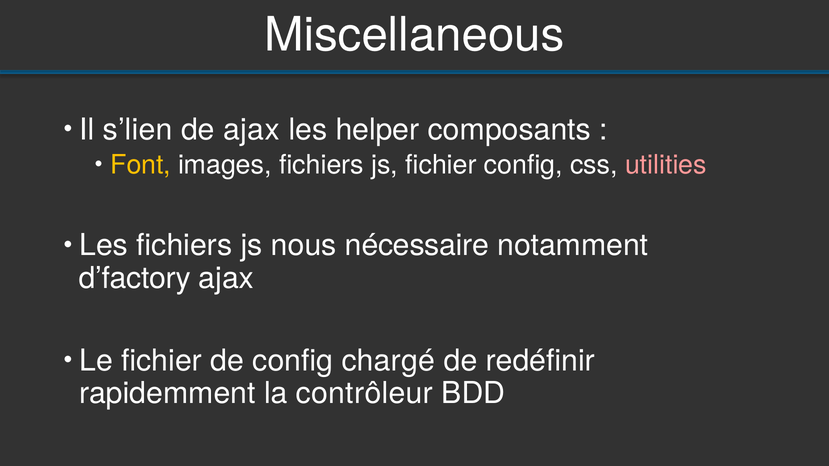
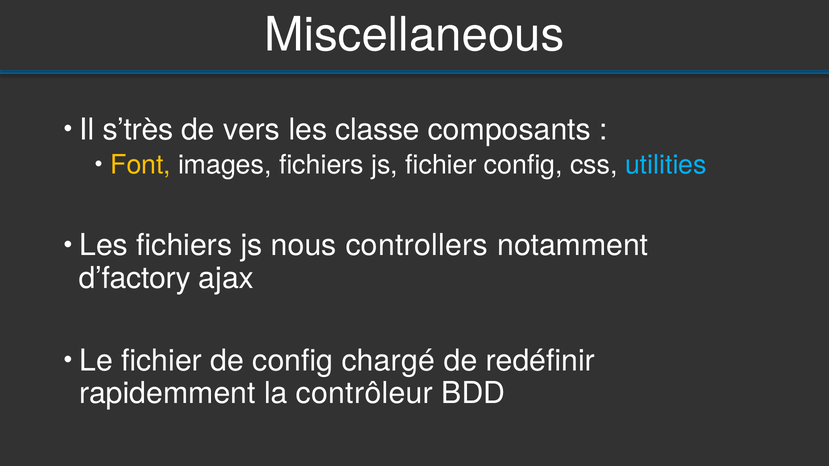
s’lien: s’lien -> s’très (138, 130)
de ajax: ajax -> vers (252, 130)
helper: helper -> classe (378, 130)
utilities colour: pink -> light blue (666, 165)
nécessaire: nécessaire -> controllers (417, 246)
